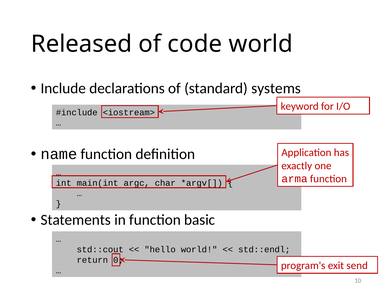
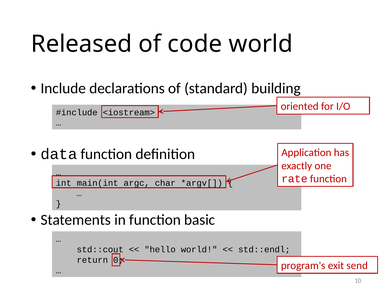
systems: systems -> building (276, 88)
keyword: keyword -> oriented (300, 106)
name: name -> data (59, 154)
arma: arma -> rate (294, 179)
